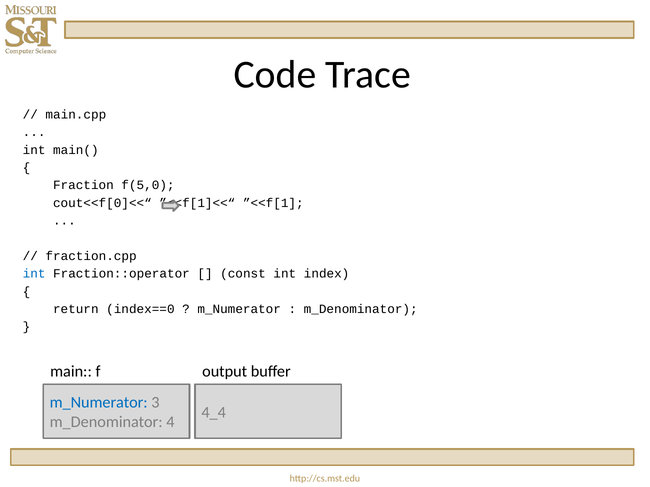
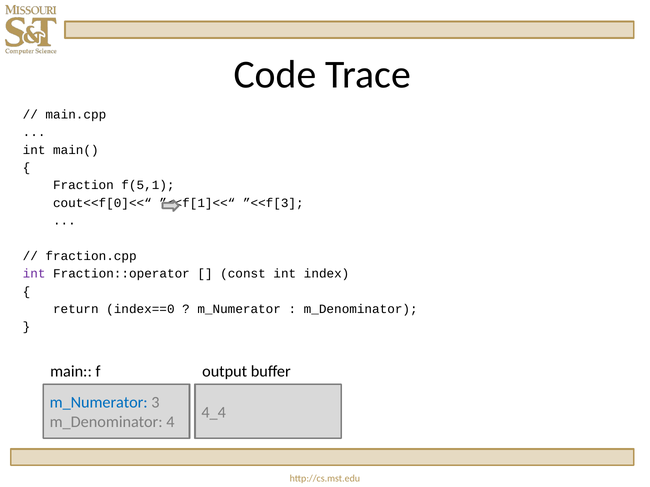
f(5,0: f(5,0 -> f(5,1 (148, 185)
”<<f[1: ”<<f[1 -> ”<<f[3 (273, 203)
int colour: blue -> purple (34, 274)
